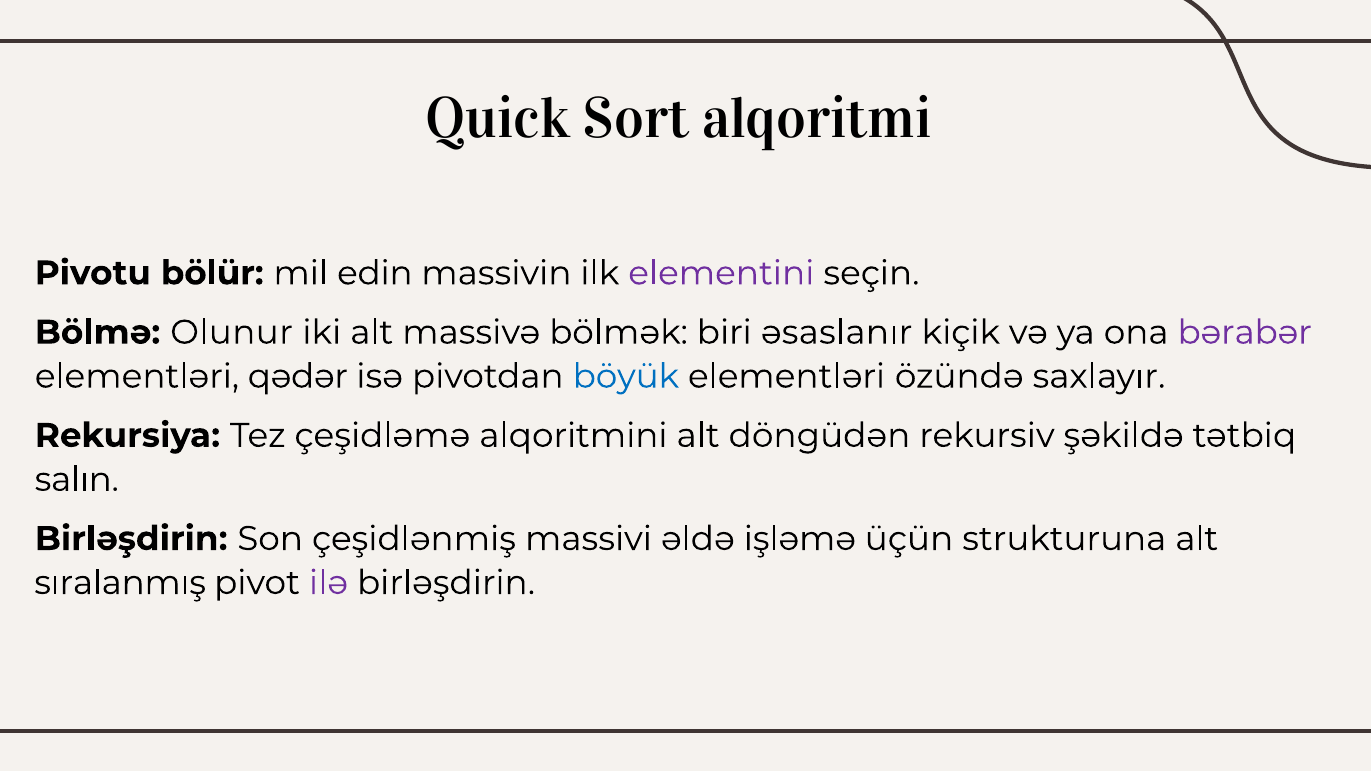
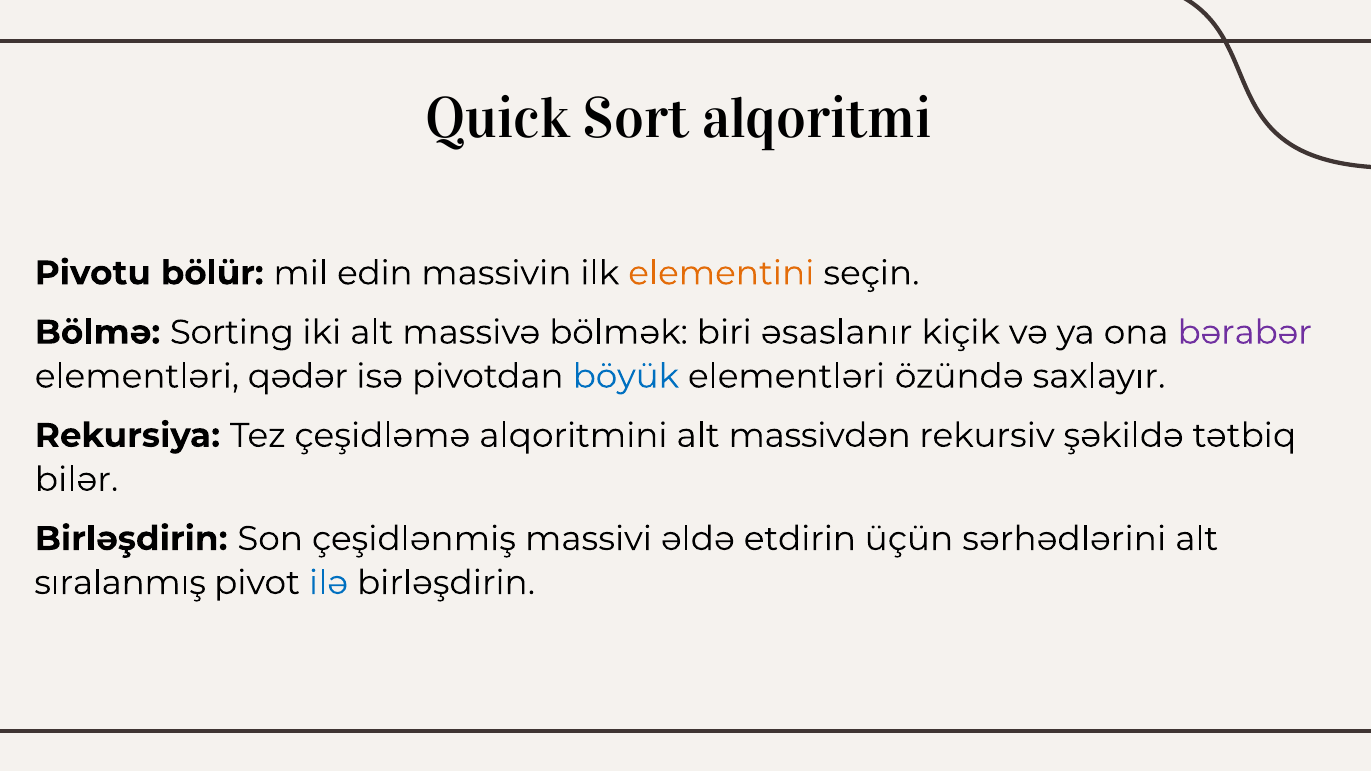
elementini colour: purple -> orange (721, 273)
Olunur: Olunur -> Sorting (232, 332)
döngüdən: döngüdən -> massivdən (820, 436)
salın: salın -> bilər (77, 480)
işləmə: işləmə -> etdirin (800, 539)
strukturuna: strukturuna -> sərhədlərini (1064, 539)
ilə colour: purple -> blue (328, 583)
